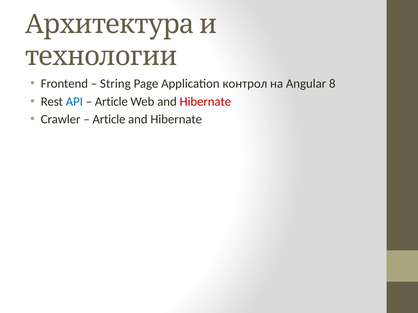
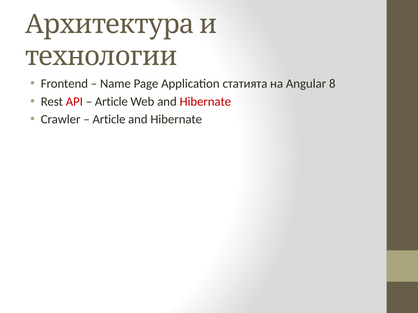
String: String -> Name (115, 84)
контрол: контрол -> статията (245, 84)
API colour: blue -> red (74, 102)
